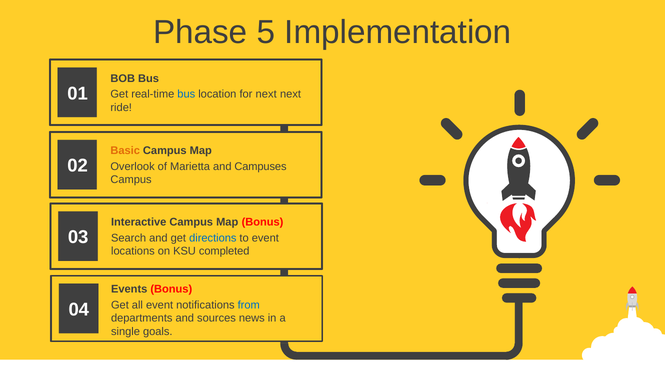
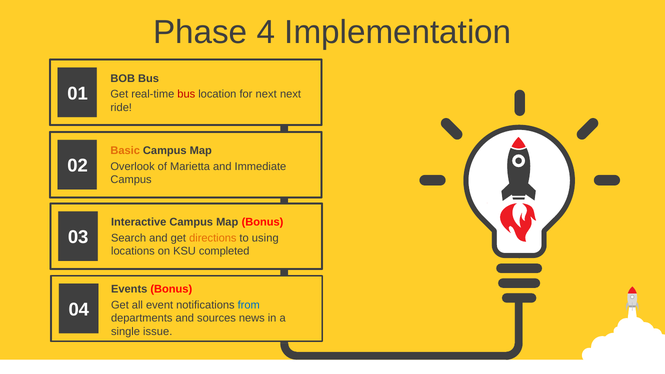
5: 5 -> 4 (266, 32)
bus colour: blue -> red (186, 94)
Campuses: Campuses -> Immediate (260, 167)
directions colour: blue -> orange (213, 238)
to event: event -> using (265, 238)
goals: goals -> issue (158, 332)
